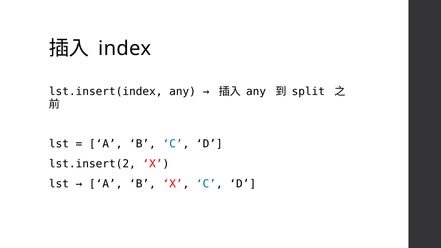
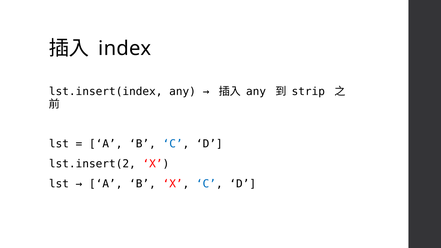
split: split -> strip (308, 91)
